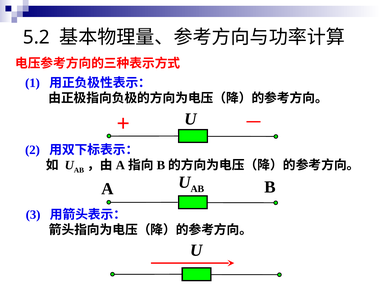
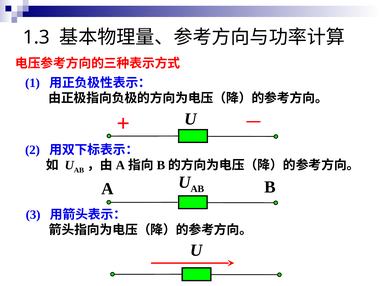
5.2: 5.2 -> 1.3 (36, 37)
